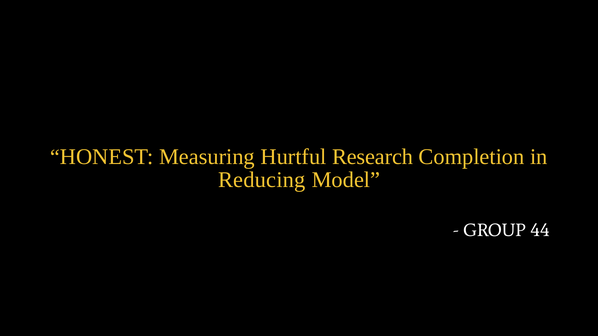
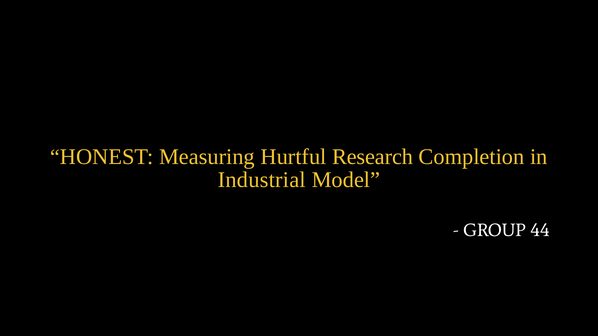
Reducing: Reducing -> Industrial (262, 180)
